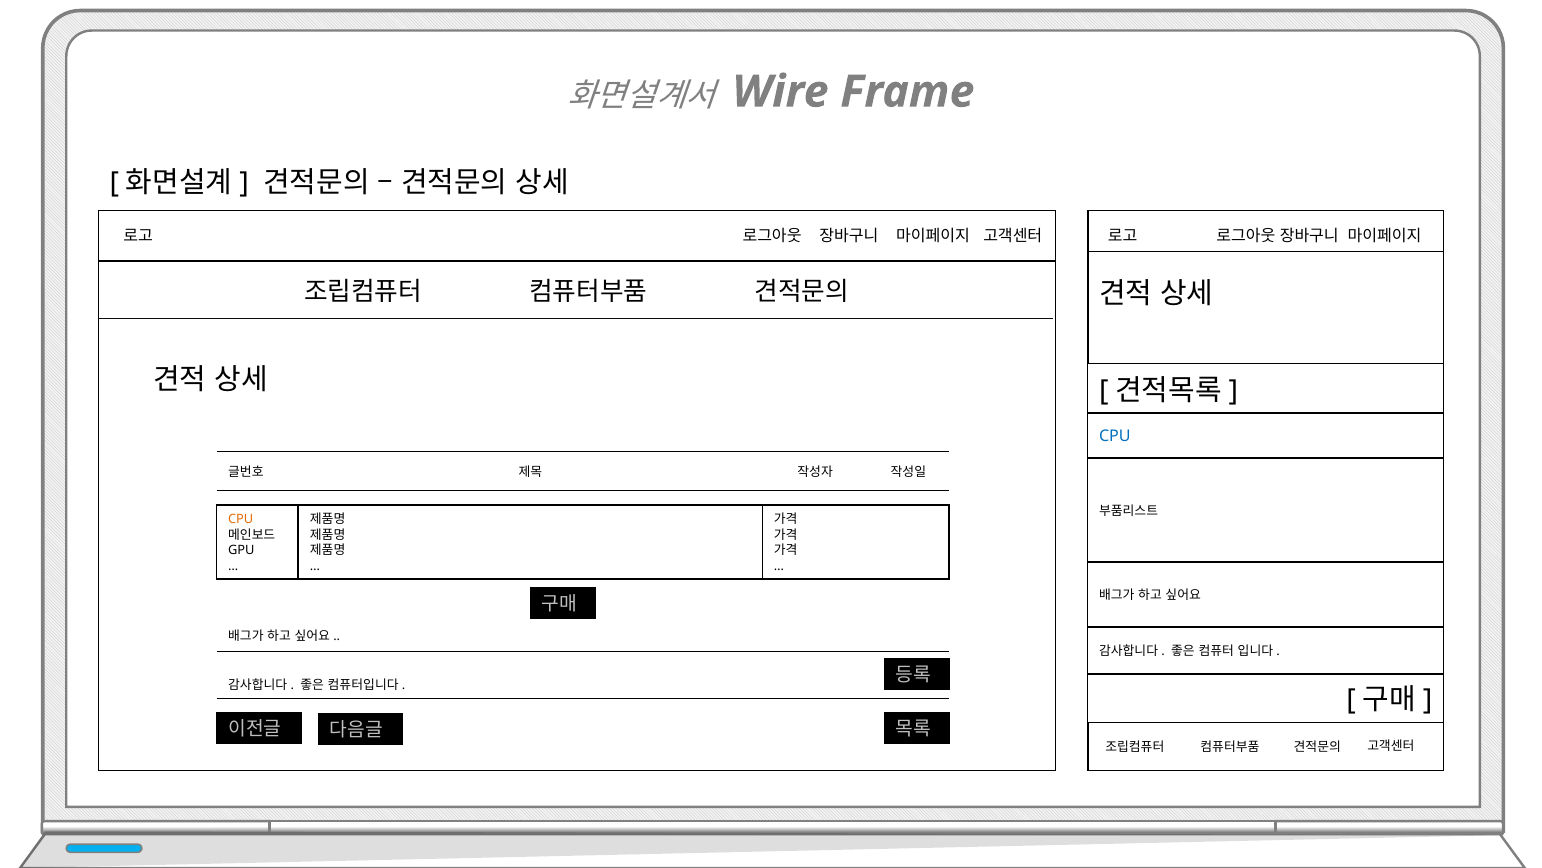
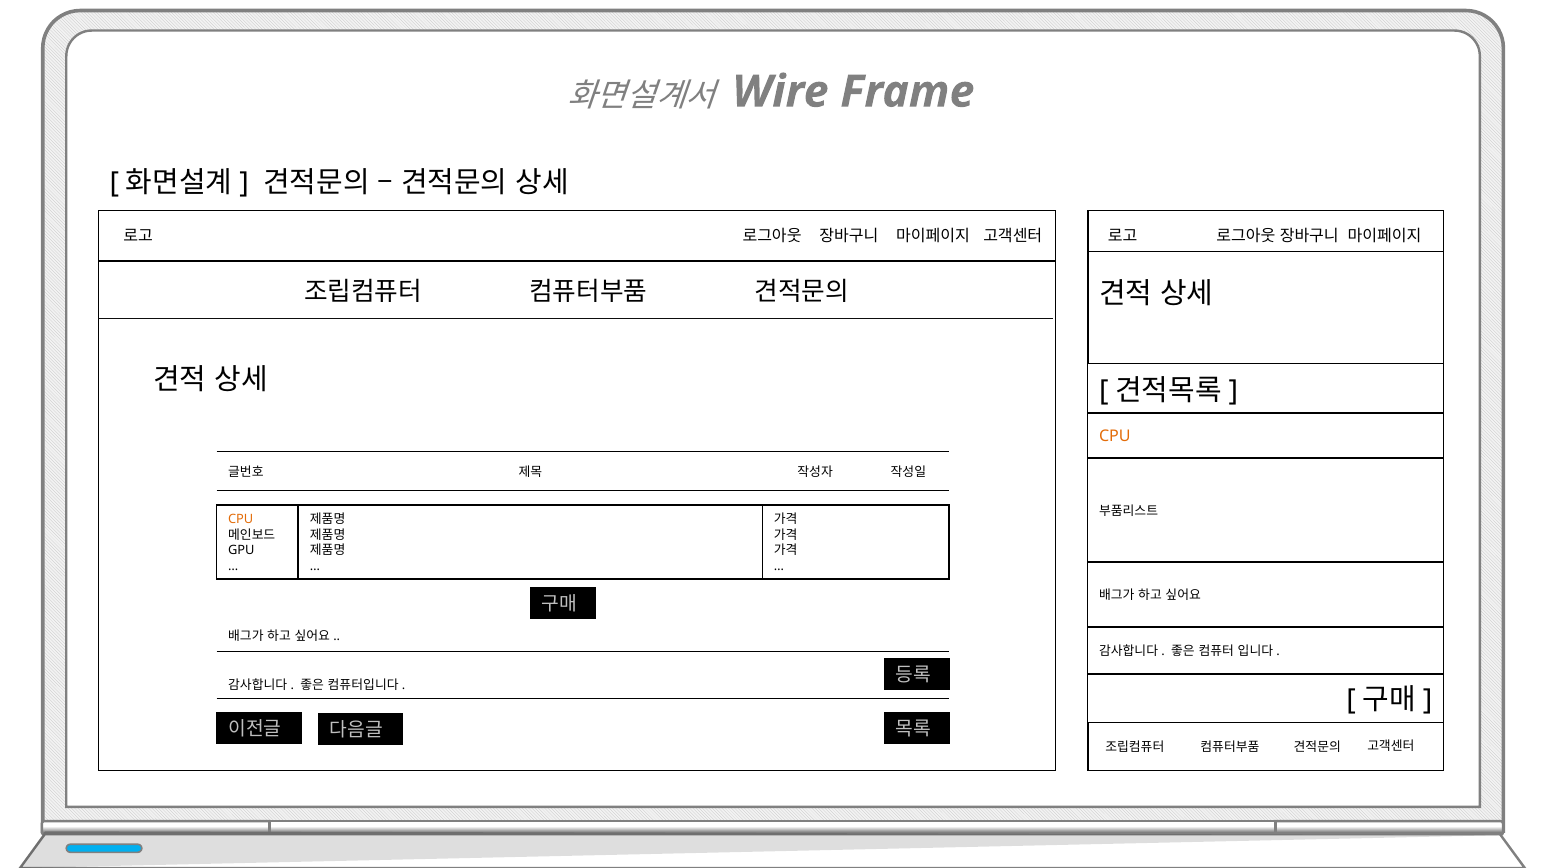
CPU colour: blue -> orange (1115, 436)
